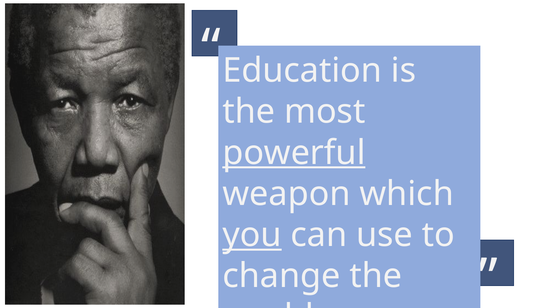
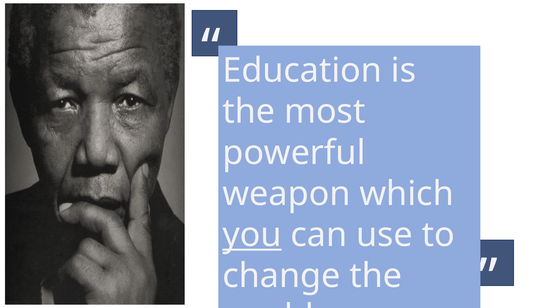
powerful underline: present -> none (294, 153)
